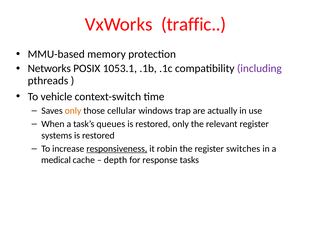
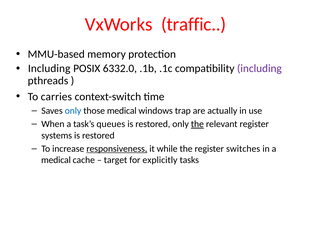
Networks: Networks -> Including (49, 69)
1053.1: 1053.1 -> 6332.0 (120, 69)
vehicle: vehicle -> carries (56, 97)
only colour: orange -> blue (73, 111)
those cellular: cellular -> medical (122, 111)
the underline: none -> present (197, 124)
robin: robin -> while (167, 149)
depth: depth -> target (116, 160)
response: response -> explicitly (160, 160)
